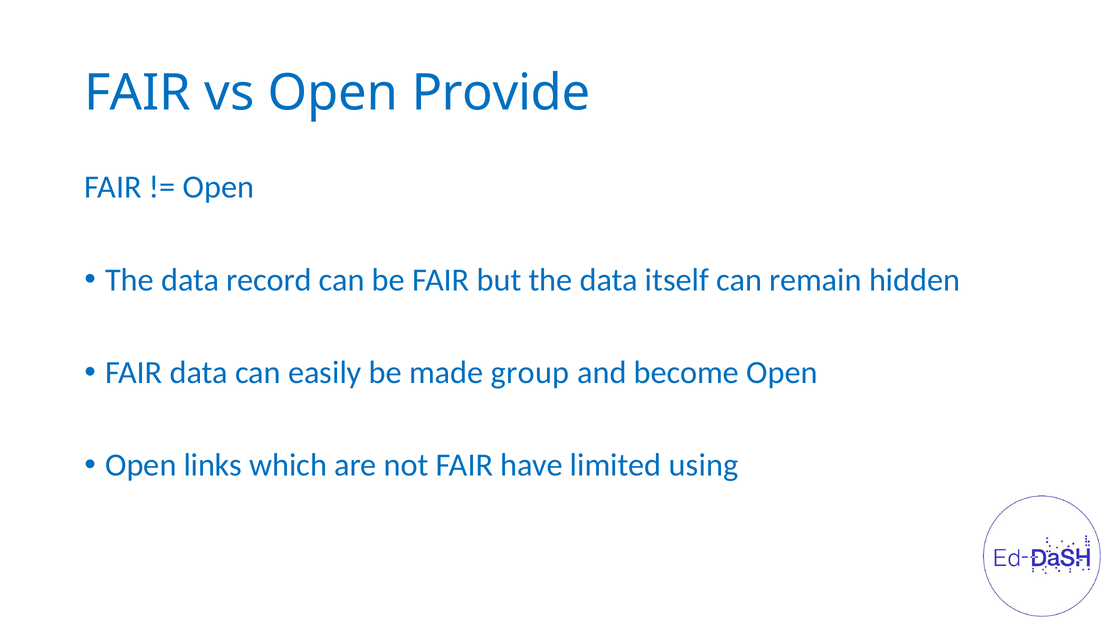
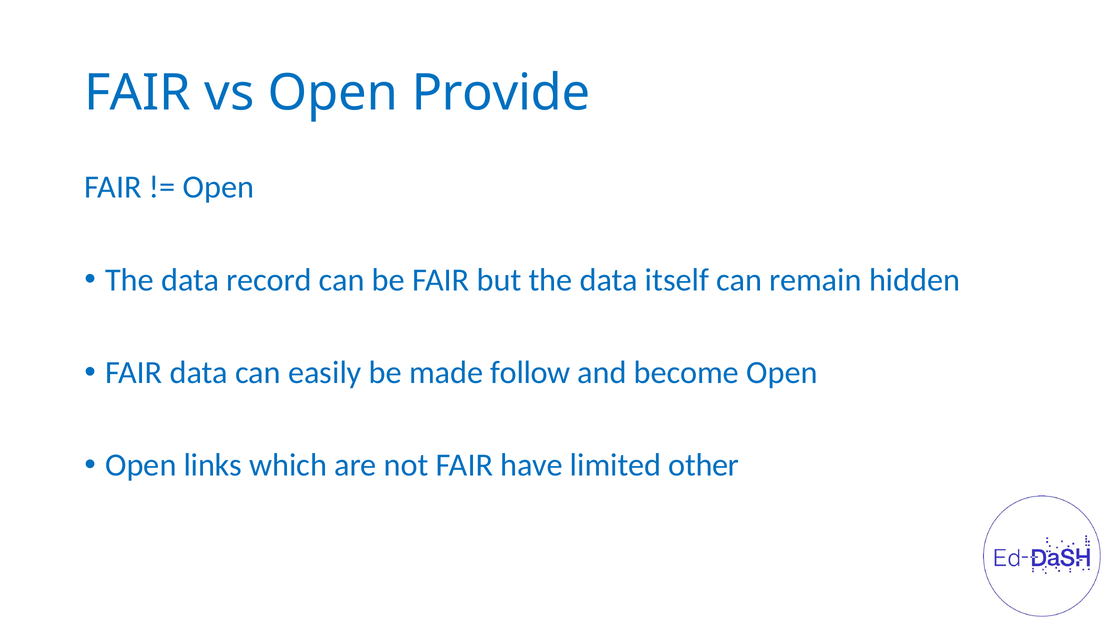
group: group -> follow (530, 373)
using: using -> other (704, 466)
